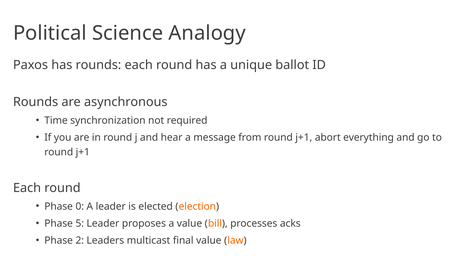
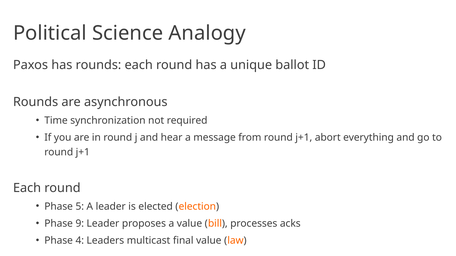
0: 0 -> 5 (80, 207)
5: 5 -> 9 (80, 224)
2: 2 -> 4 (80, 241)
